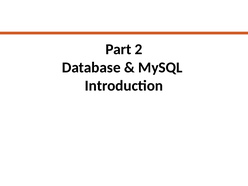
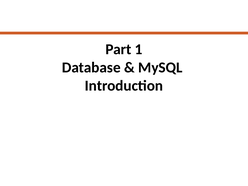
2: 2 -> 1 (139, 49)
